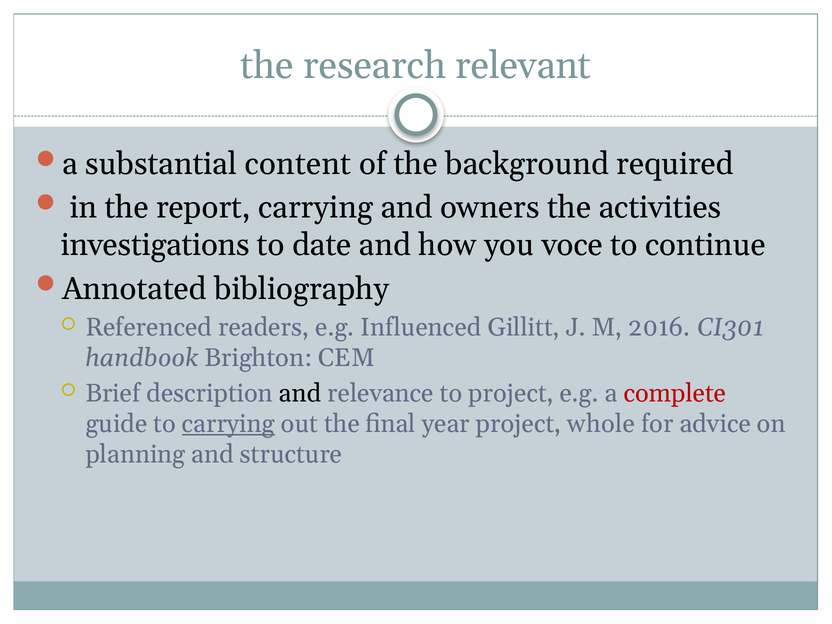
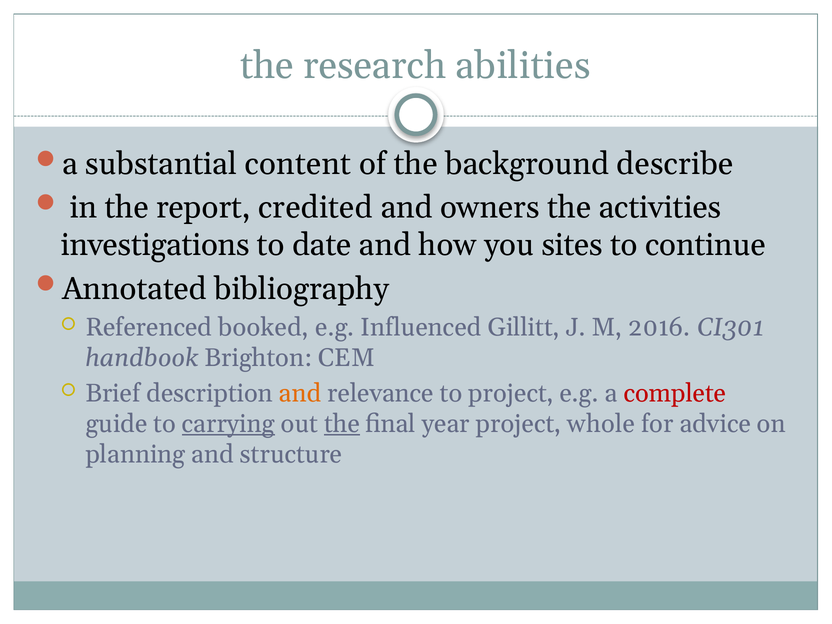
relevant: relevant -> abilities (523, 66)
required: required -> describe (675, 164)
report carrying: carrying -> credited (315, 208)
voce: voce -> sites (572, 245)
readers: readers -> booked (264, 328)
and colour: black -> orange (300, 394)
the underline: none -> present (342, 424)
